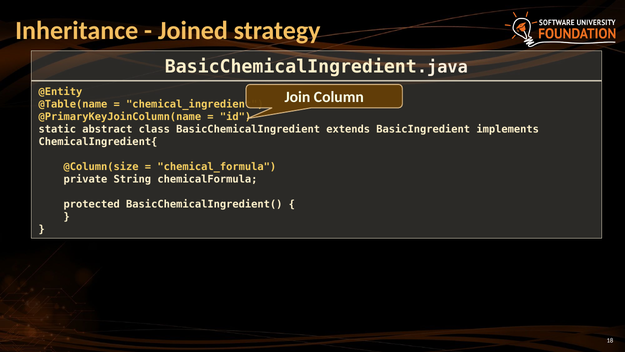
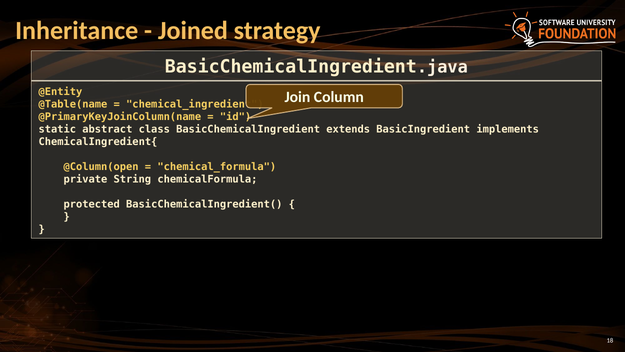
@Column(size: @Column(size -> @Column(open (101, 167)
